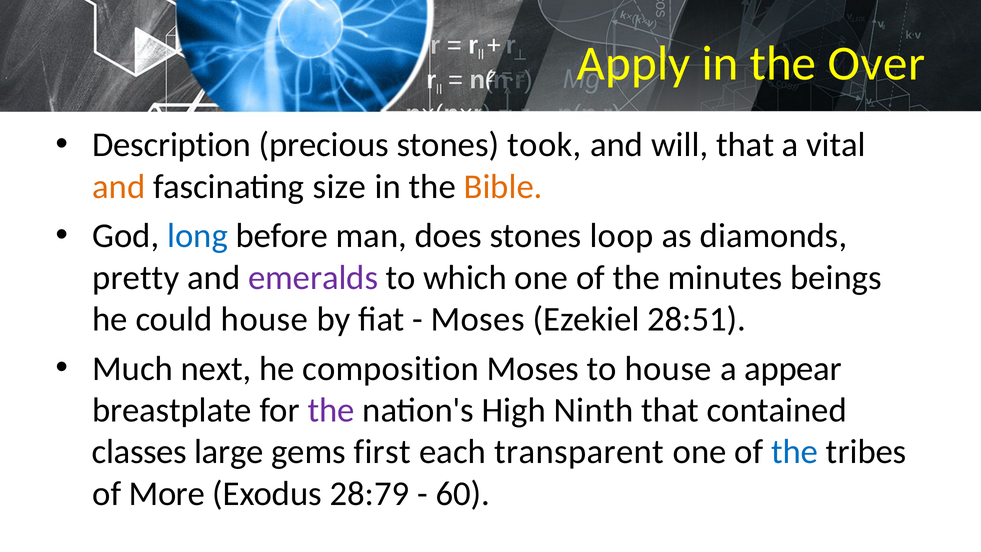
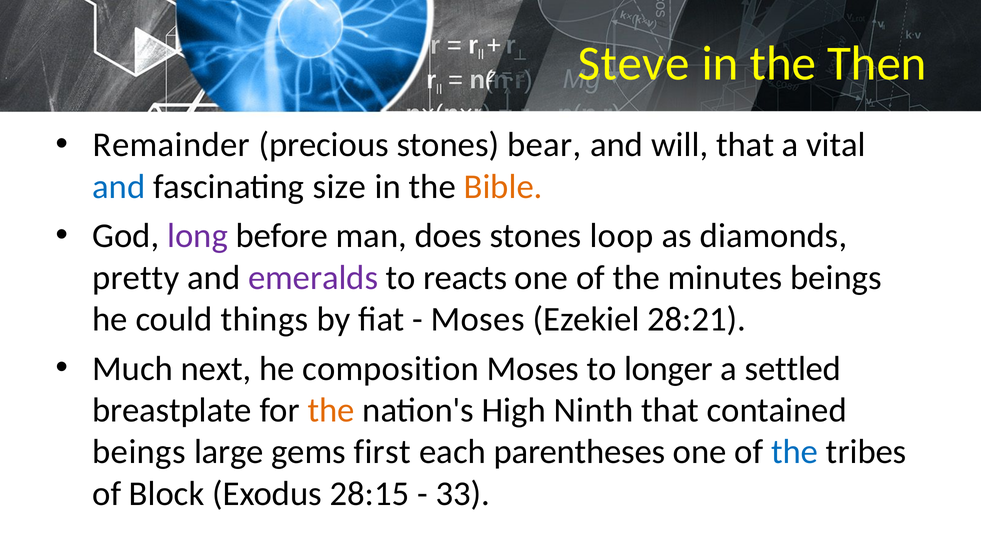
Apply: Apply -> Steve (634, 64)
Over: Over -> Then (877, 64)
Description: Description -> Remainder (171, 145)
took: took -> bear (544, 145)
and colour: orange -> blue (119, 186)
long colour: blue -> purple (197, 236)
which: which -> reacts (465, 277)
could house: house -> things (264, 319)
28:51: 28:51 -> 28:21 (697, 319)
to house: house -> longer (669, 368)
appear: appear -> settled (793, 368)
the colour: purple -> orange (331, 410)
classes: classes -> beings (139, 452)
transparent: transparent -> parentheses (579, 452)
More: More -> Block (167, 494)
28:79: 28:79 -> 28:15 (369, 494)
60: 60 -> 33 (463, 494)
